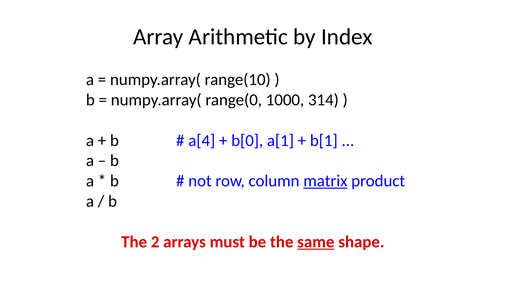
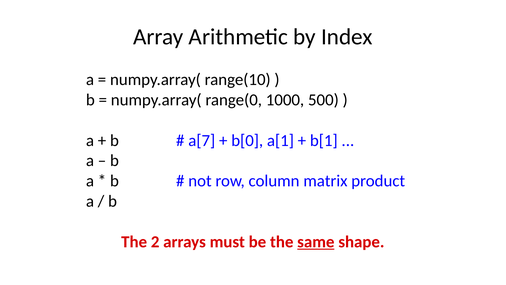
314: 314 -> 500 (323, 100)
a[4: a[4 -> a[7 (202, 140)
matrix underline: present -> none (325, 181)
